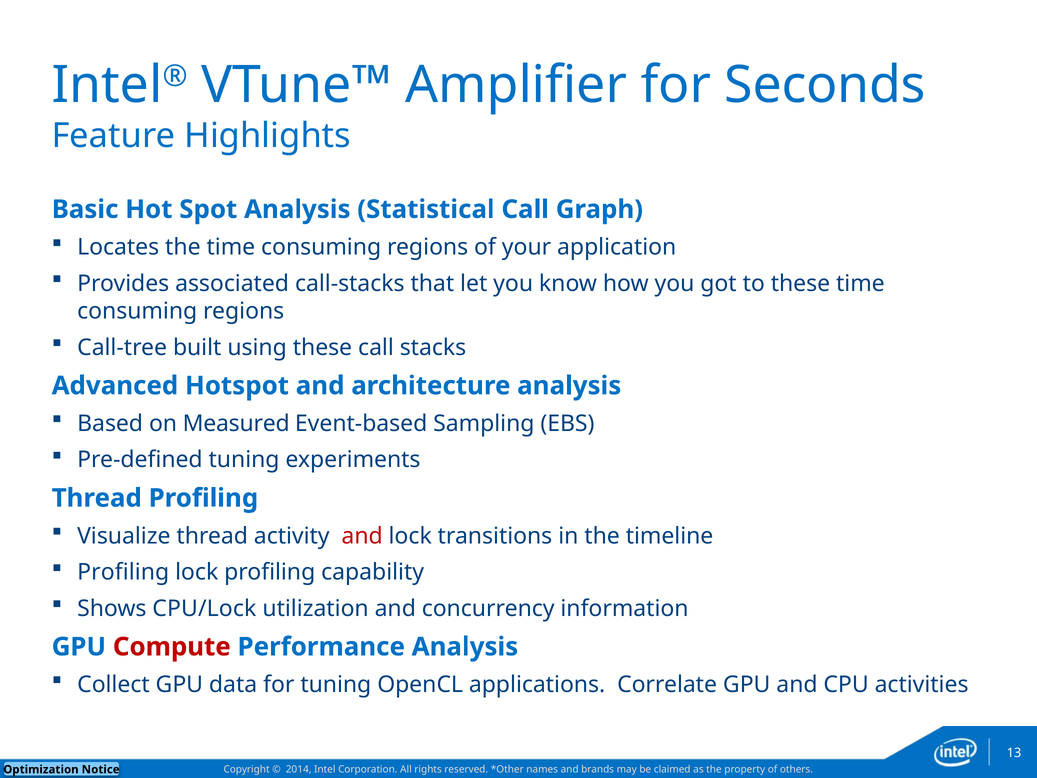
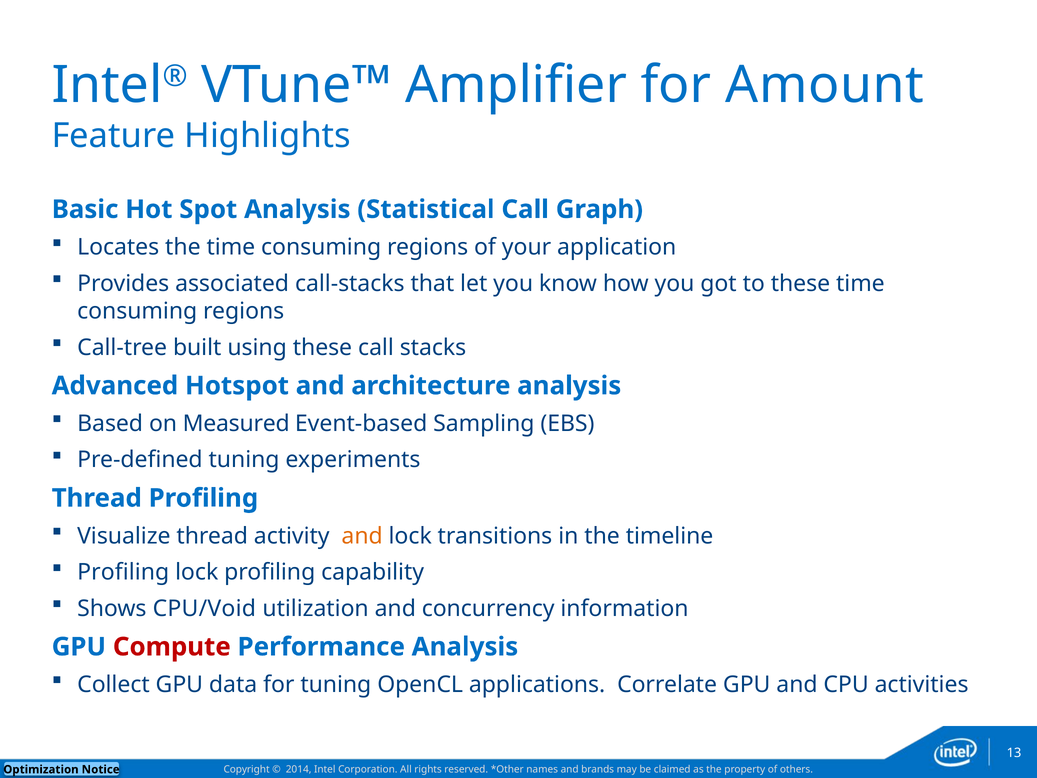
Seconds: Seconds -> Amount (825, 85)
and colour: red -> orange (362, 536)
CPU/Lock: CPU/Lock -> CPU/Void (204, 608)
